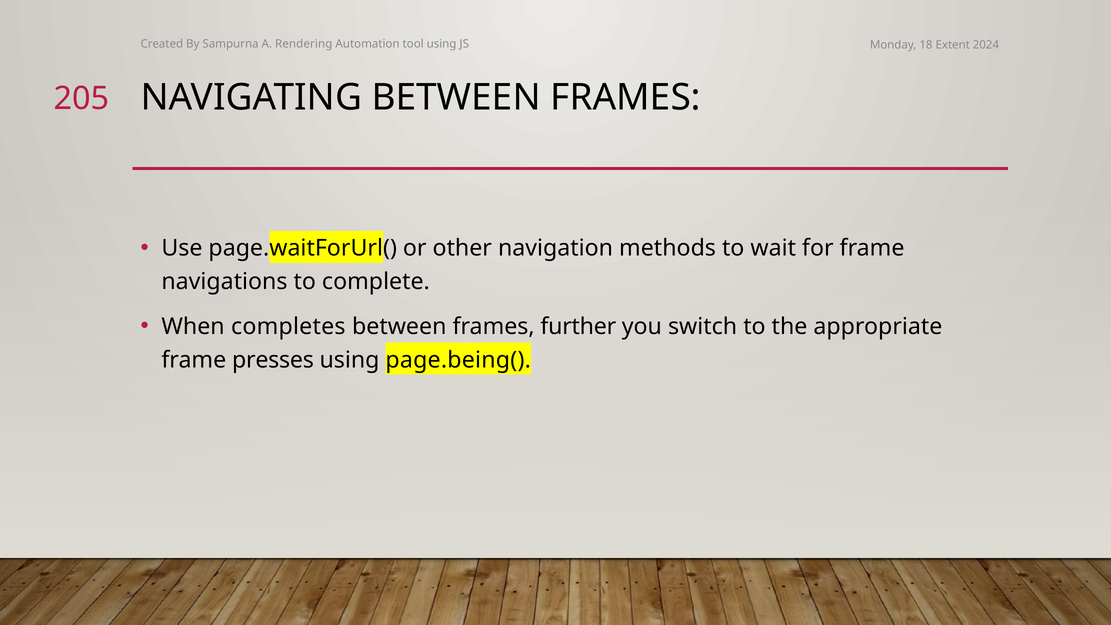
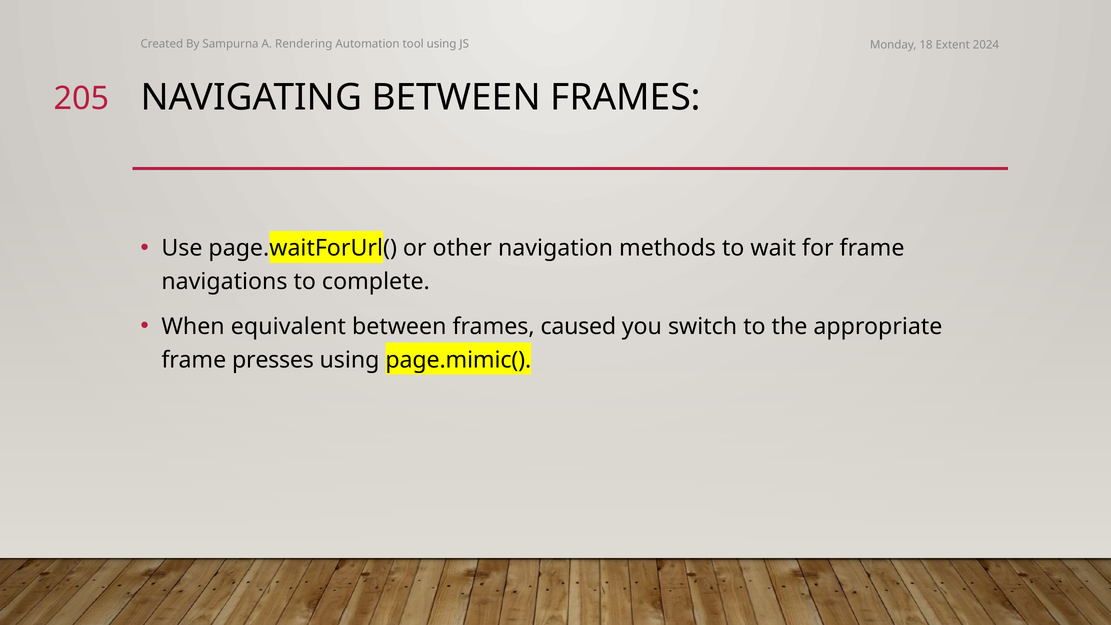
completes: completes -> equivalent (288, 327)
further: further -> caused (578, 327)
page.being(: page.being( -> page.mimic( (458, 360)
